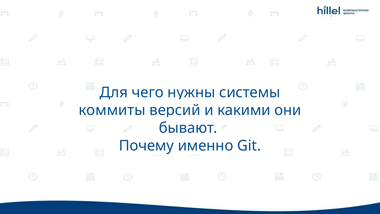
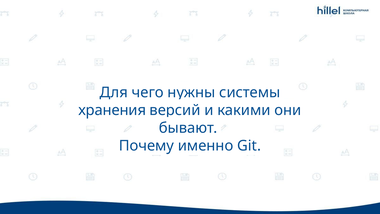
коммиты: коммиты -> хранения (112, 110)
